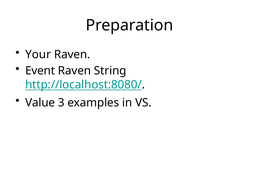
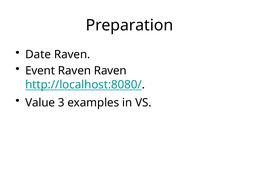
Your: Your -> Date (38, 54)
Raven String: String -> Raven (110, 70)
